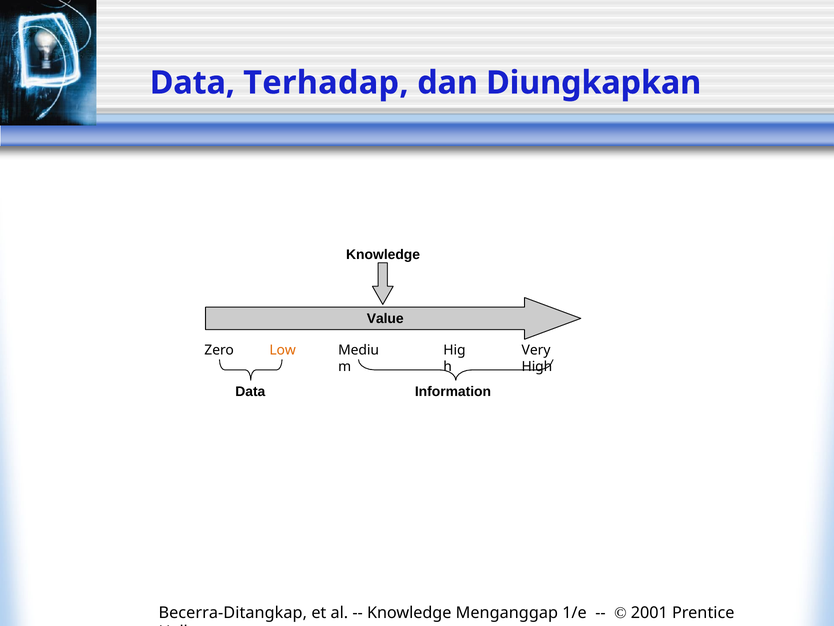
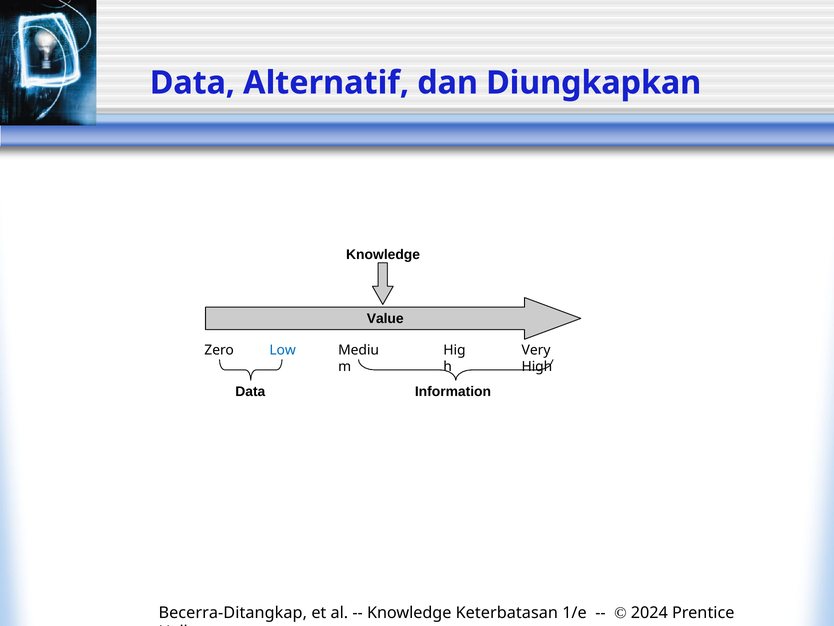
Terhadap: Terhadap -> Alternatif (326, 83)
Low colour: orange -> blue (283, 350)
Menganggap: Menganggap -> Keterbatasan (507, 612)
2001: 2001 -> 2024 (649, 612)
